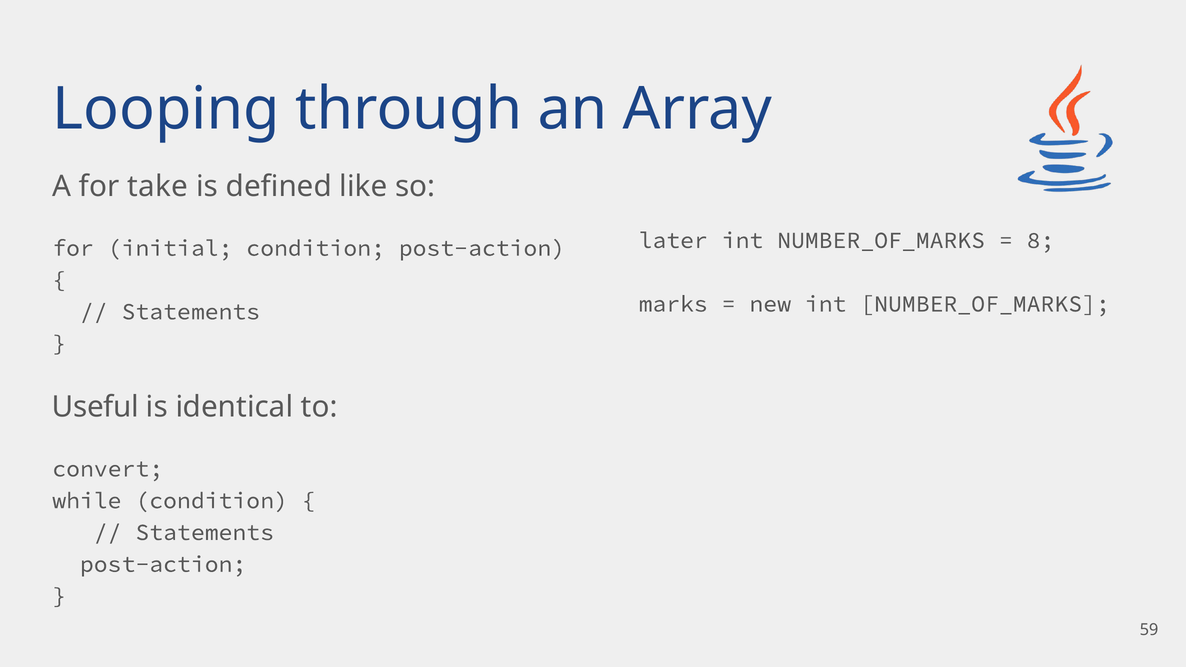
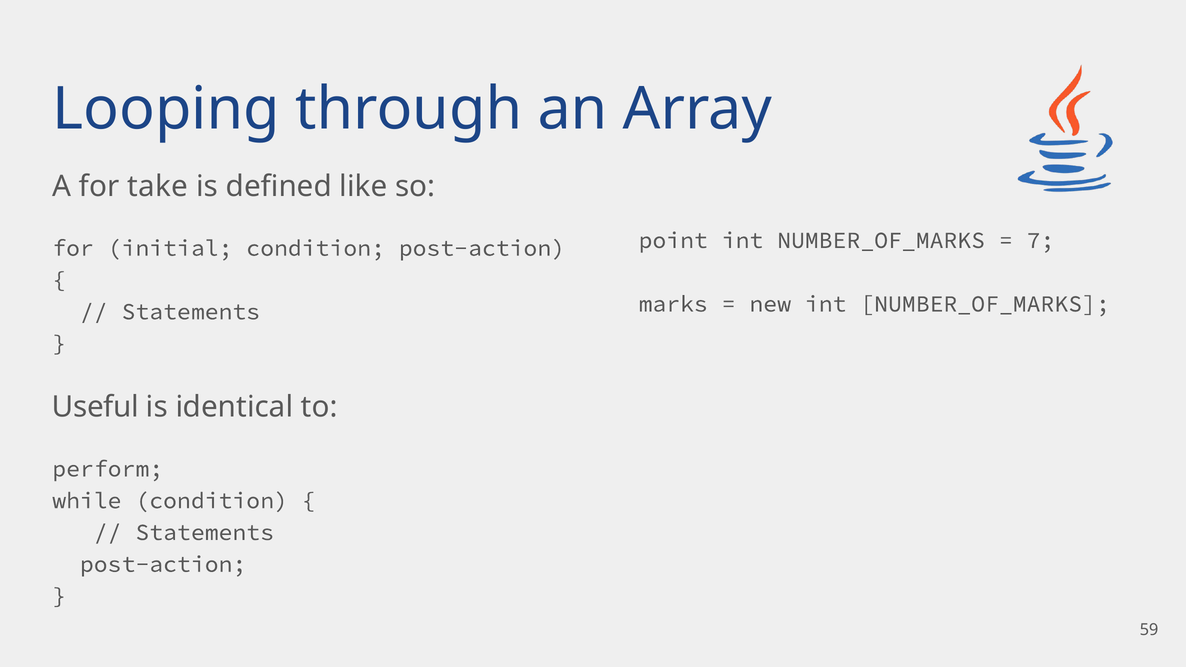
later: later -> point (673, 240)
8: 8 -> 7 (1040, 240)
convert: convert -> perform (108, 469)
